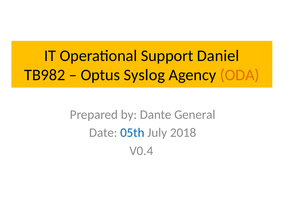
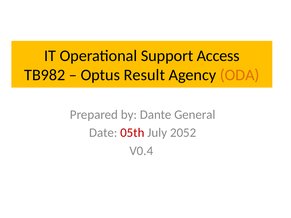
Daniel: Daniel -> Access (218, 56)
Syslog: Syslog -> Result (144, 75)
05th colour: blue -> red (132, 133)
2018: 2018 -> 2052 (183, 133)
